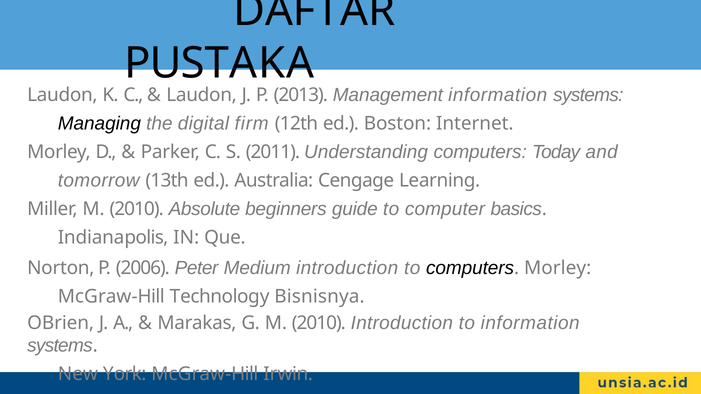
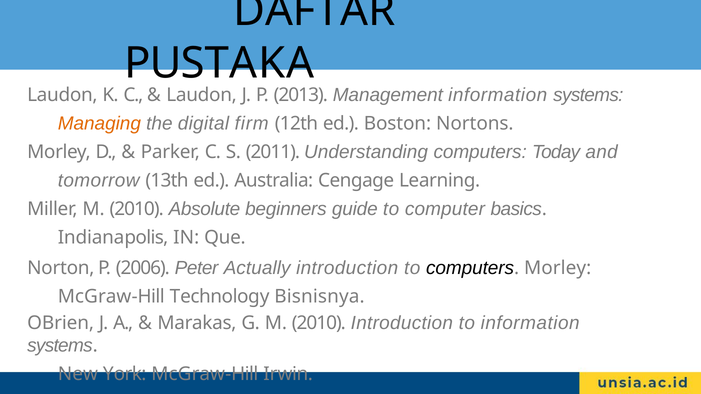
Managing colour: black -> orange (99, 124)
Internet: Internet -> Nortons (475, 124)
Medium: Medium -> Actually (257, 268)
